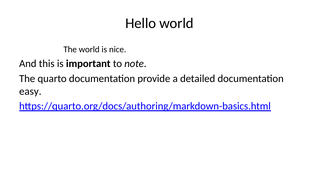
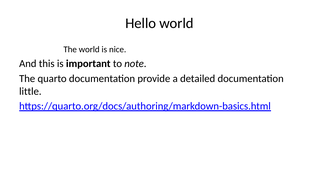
easy: easy -> little (30, 91)
